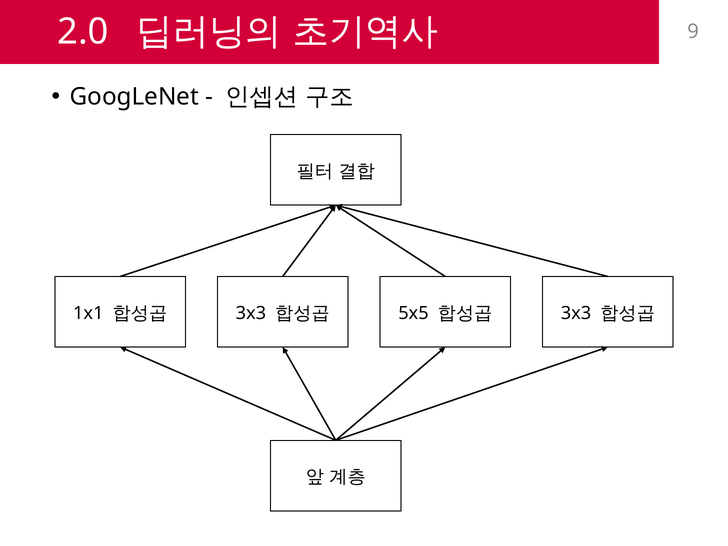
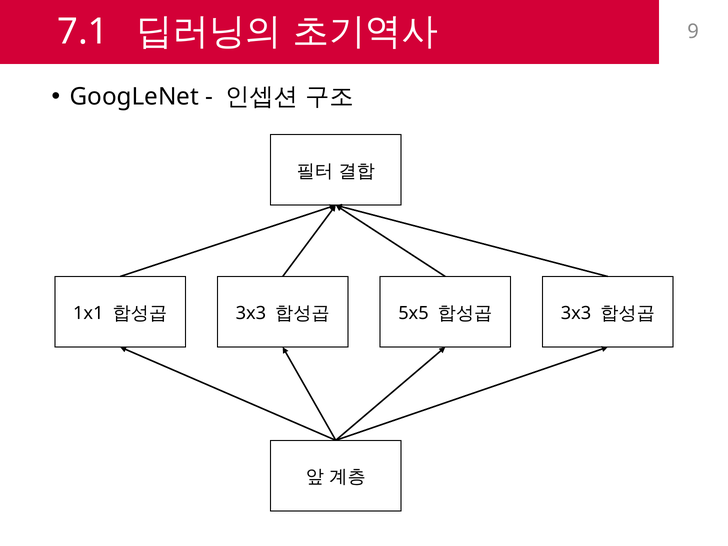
2.0: 2.0 -> 7.1 (83, 32)
